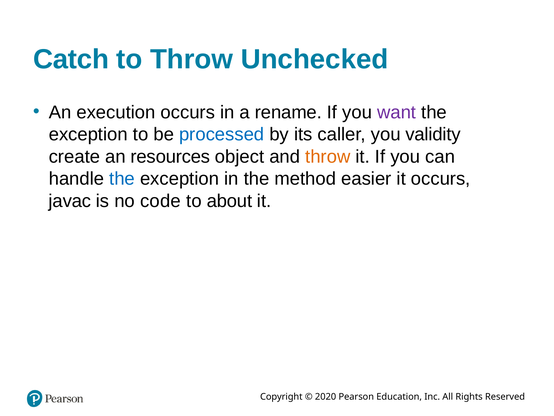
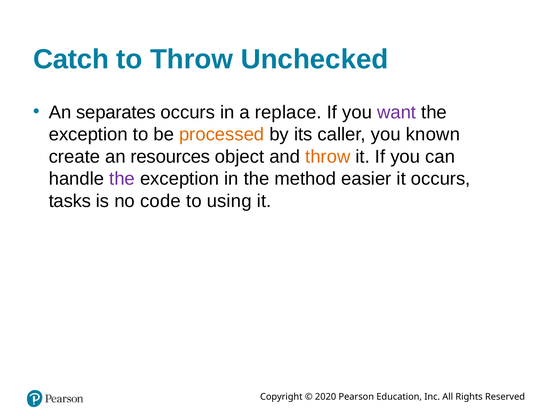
execution: execution -> separates (116, 112)
rename: rename -> replace (288, 112)
processed colour: blue -> orange (222, 134)
validity: validity -> known (433, 134)
the colour: blue -> purple (122, 179)
javac: javac -> tasks (70, 201)
about: about -> using (229, 201)
